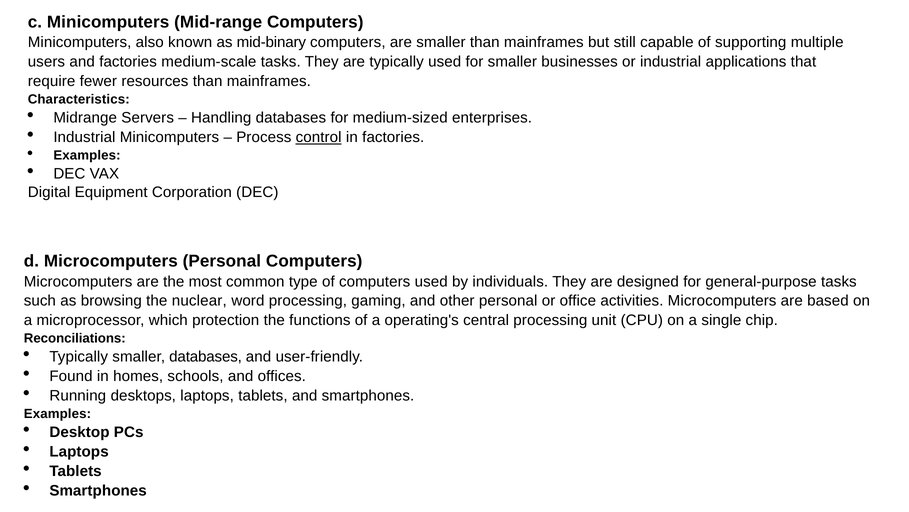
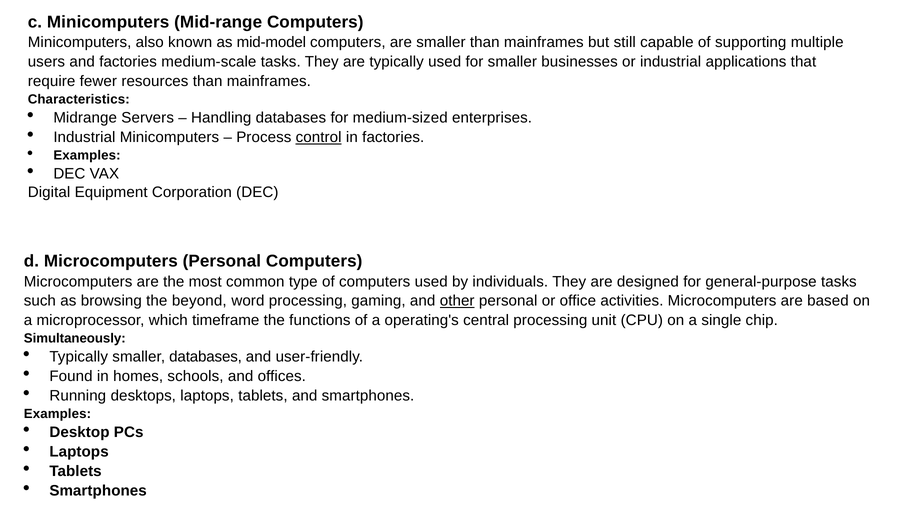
mid-binary: mid-binary -> mid-model (271, 42)
nuclear: nuclear -> beyond (199, 301)
other underline: none -> present (457, 301)
protection: protection -> timeframe (226, 320)
Reconciliations: Reconciliations -> Simultaneously (75, 338)
